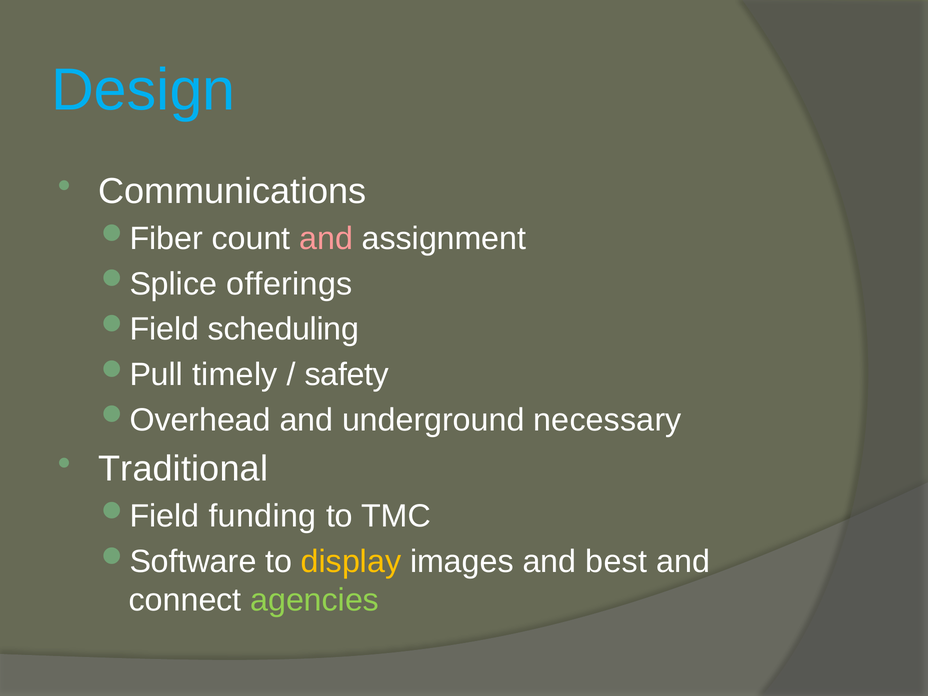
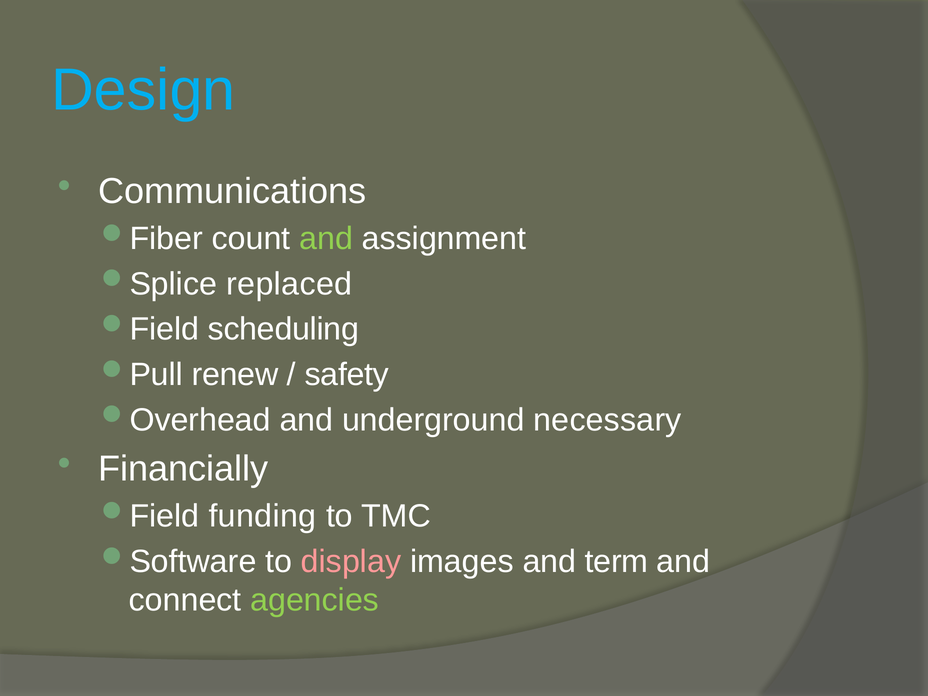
and colour: pink -> light green (326, 239)
offerings: offerings -> replaced (289, 284)
timely: timely -> renew (235, 375)
Traditional: Traditional -> Financially (183, 469)
display colour: yellow -> pink (351, 562)
best: best -> term (617, 562)
